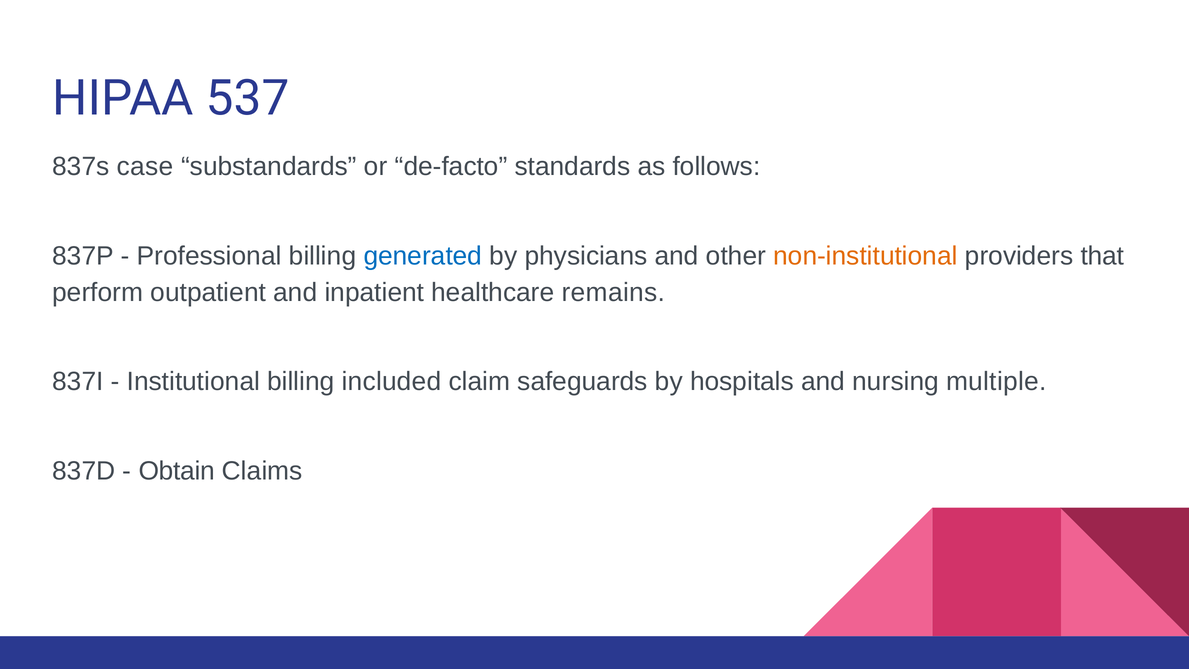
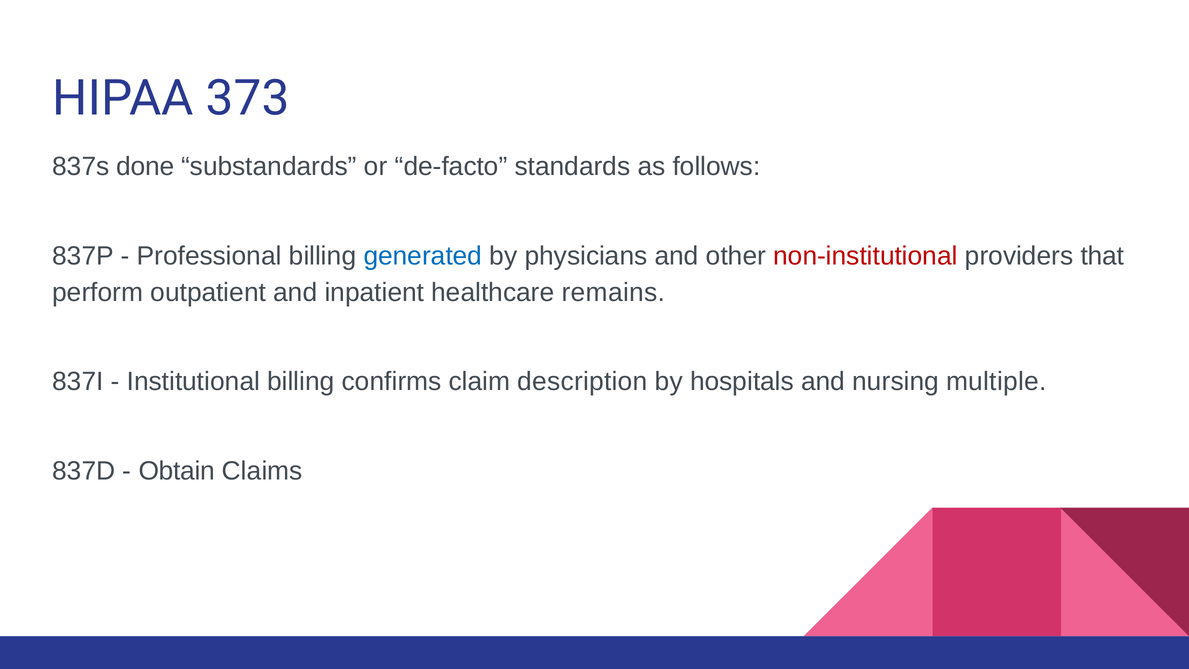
537: 537 -> 373 (248, 98)
case: case -> done (145, 167)
non-institutional colour: orange -> red (865, 256)
included: included -> confirms (392, 382)
safeguards: safeguards -> description (582, 382)
